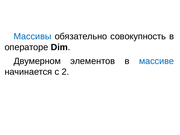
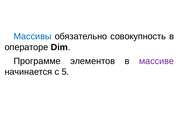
Двумерном: Двумерном -> Программе (37, 61)
массиве colour: blue -> purple (156, 61)
2: 2 -> 5 (65, 72)
